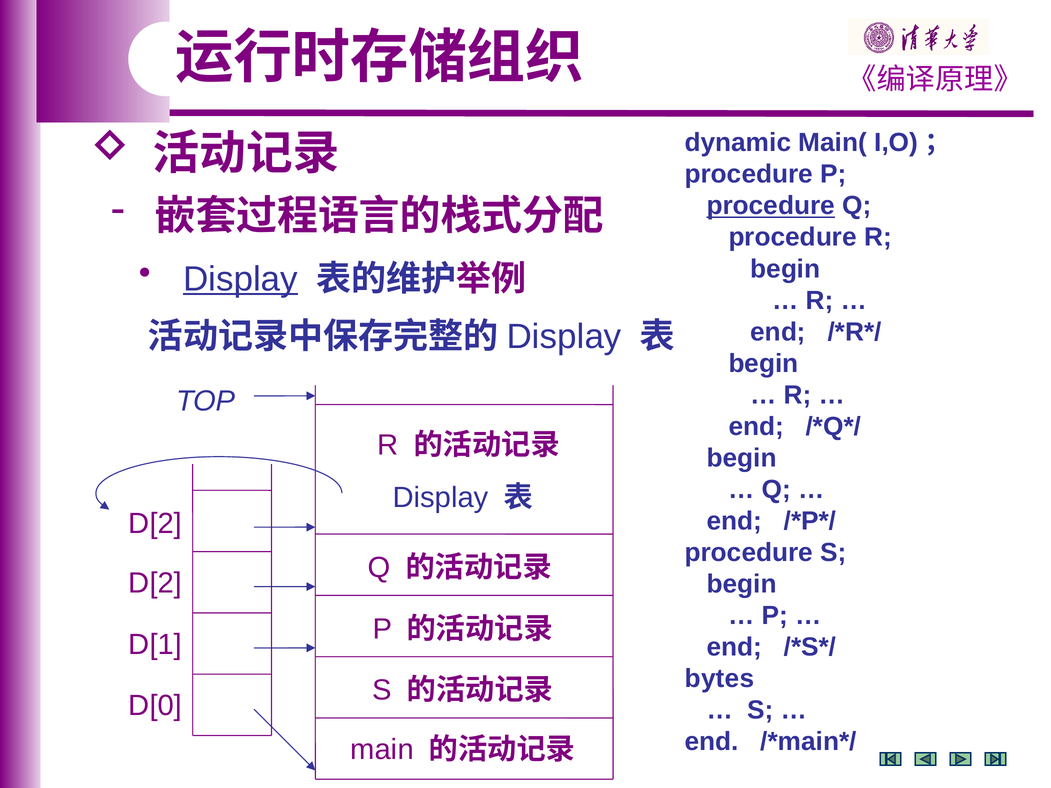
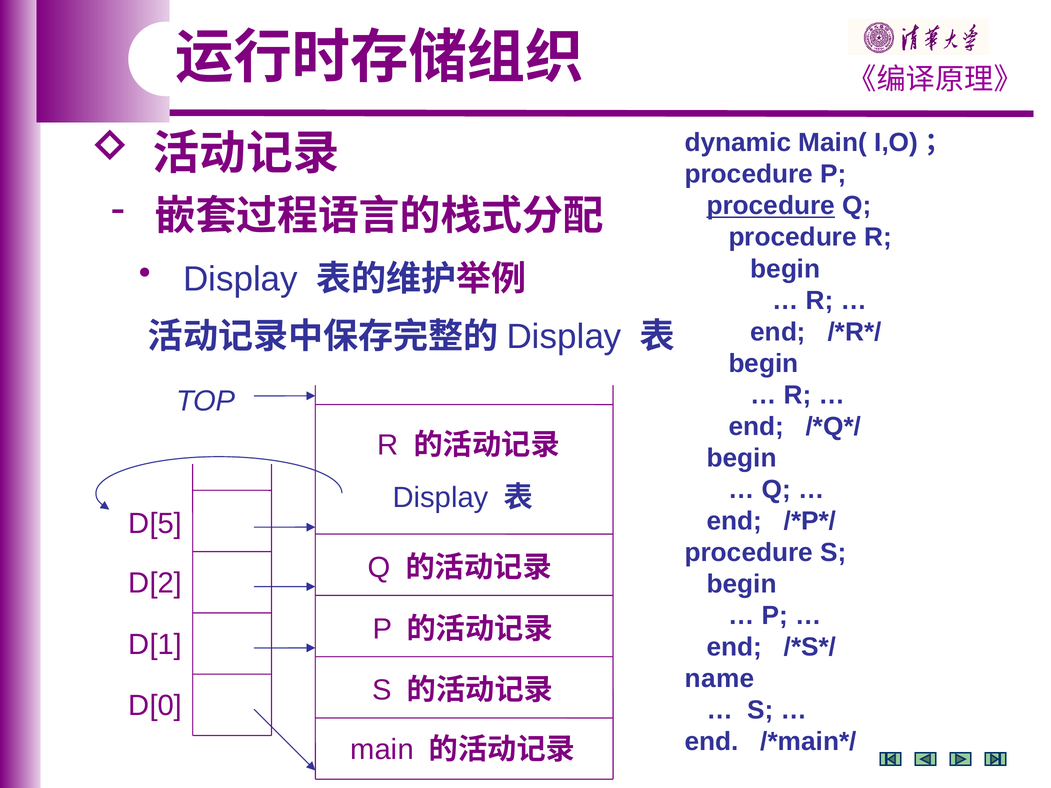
Display underline: present -> none (240, 279)
D[2: D[2 -> D[5 (155, 524)
bytes: bytes -> name (720, 679)
